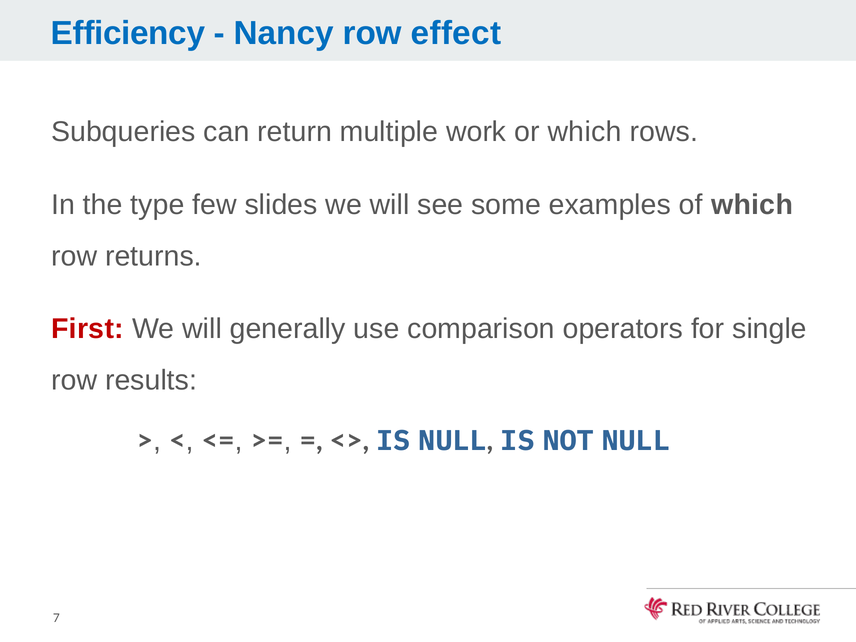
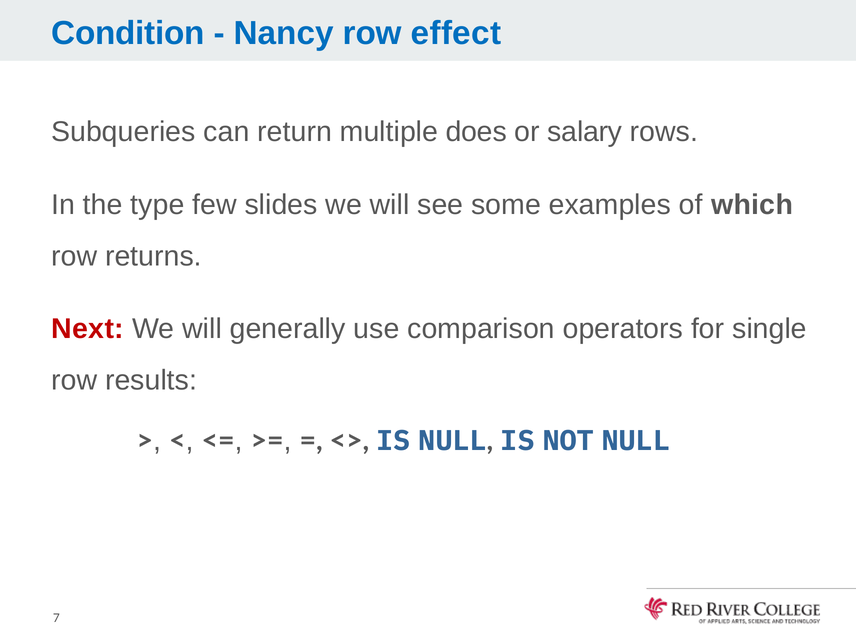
Efficiency: Efficiency -> Condition (128, 33)
work: work -> does (476, 132)
or which: which -> salary (585, 132)
First: First -> Next (88, 329)
